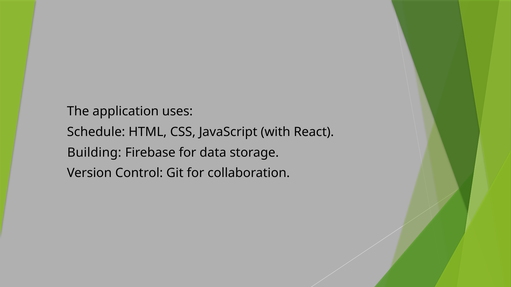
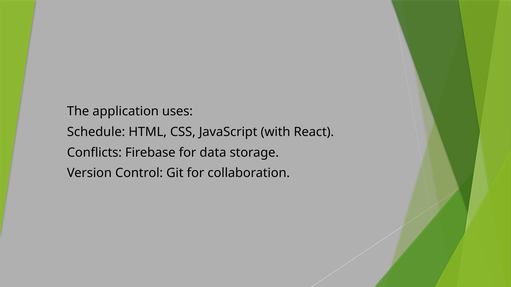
Building: Building -> Conflicts (94, 153)
